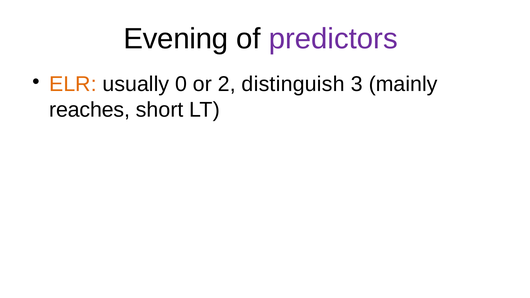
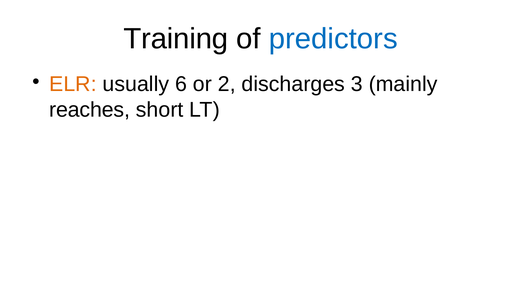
Evening: Evening -> Training (176, 39)
predictors colour: purple -> blue (333, 39)
0: 0 -> 6 (181, 84)
distinguish: distinguish -> discharges (293, 84)
